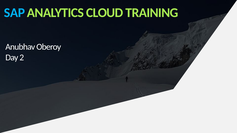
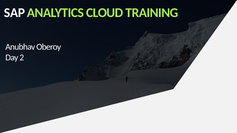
SAP colour: light blue -> white (14, 13)
